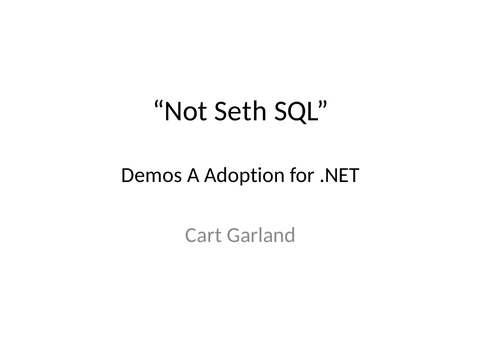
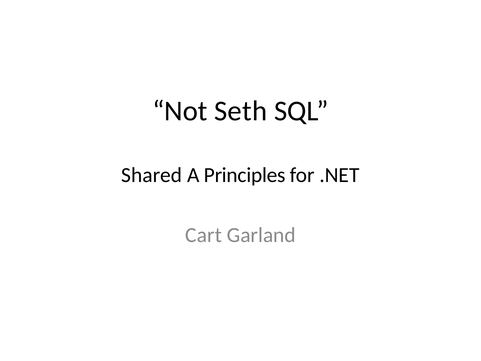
Demos: Demos -> Shared (152, 175)
Adoption: Adoption -> Principles (245, 175)
